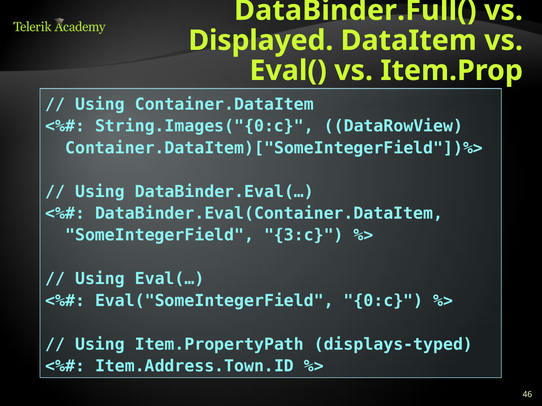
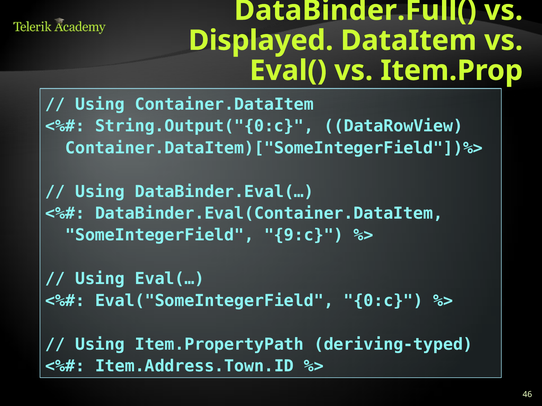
String.Images("{0:c: String.Images("{0:c -> String.Output("{0:c (204, 126)
3:c: 3:c -> 9:c (304, 235)
displays-typed: displays-typed -> deriving-typed (393, 345)
